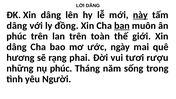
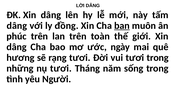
này underline: present -> none (140, 15)
rạng phai: phai -> tươi (80, 58)
tươi rượu: rượu -> trong (158, 58)
nụ phúc: phúc -> tươi (61, 68)
